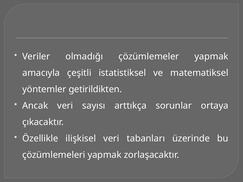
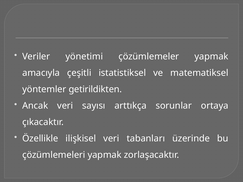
olmadığı: olmadığı -> yönetimi (84, 57)
